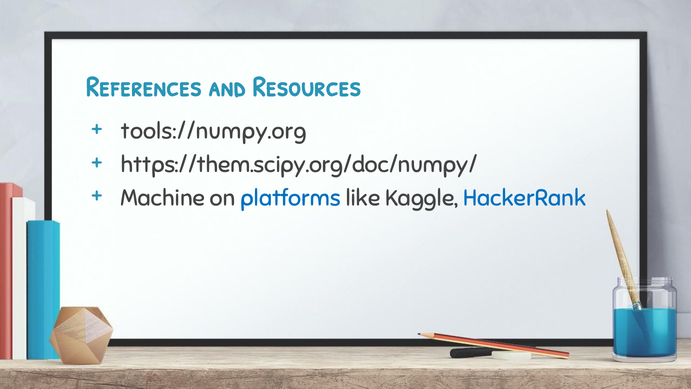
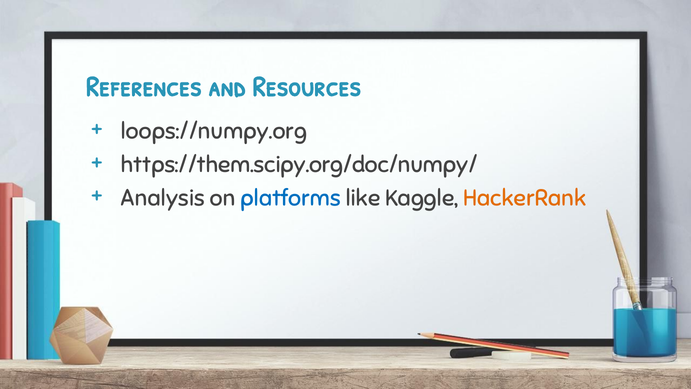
tools://numpy.org: tools://numpy.org -> loops://numpy.org (214, 131)
Machine: Machine -> Analysis (163, 198)
HackerRank colour: blue -> orange (525, 198)
